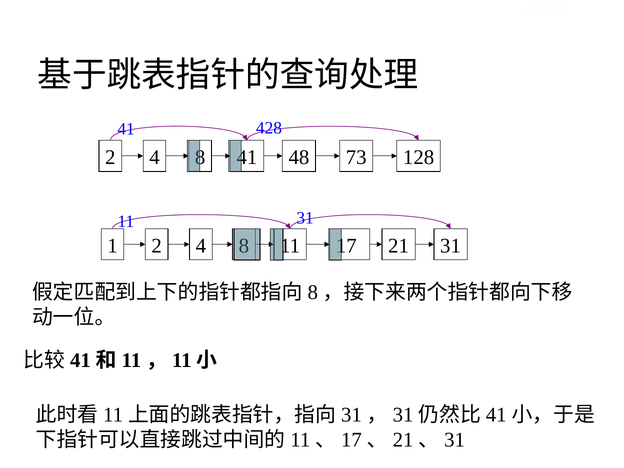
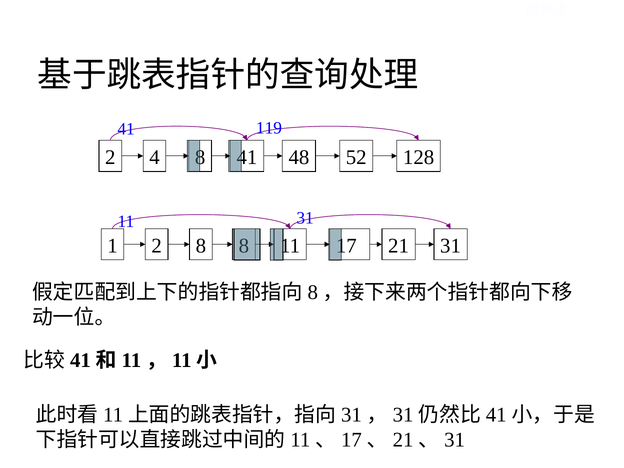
428: 428 -> 119 (269, 128)
73: 73 -> 52 (356, 157)
1 2 4: 4 -> 8 (201, 246)
